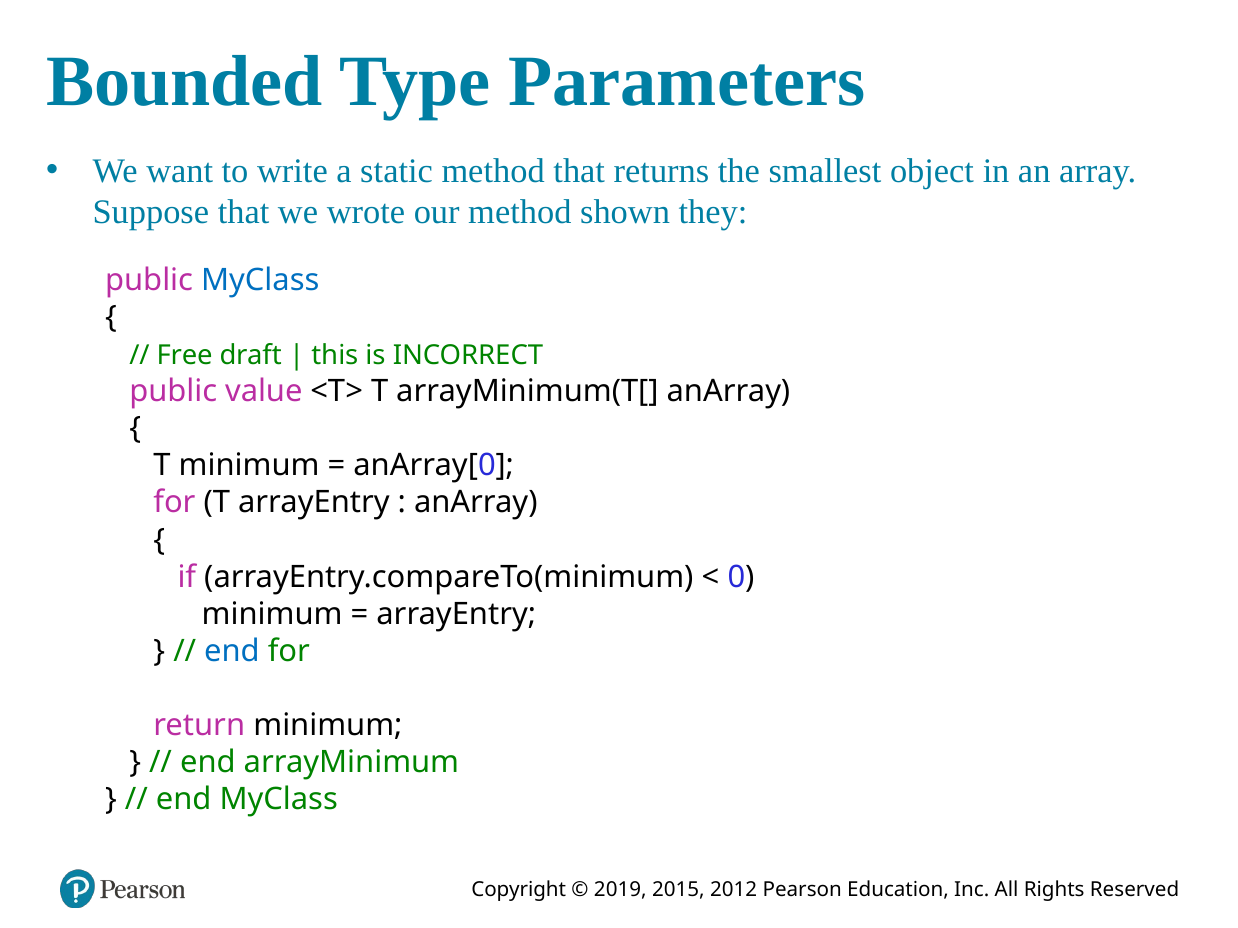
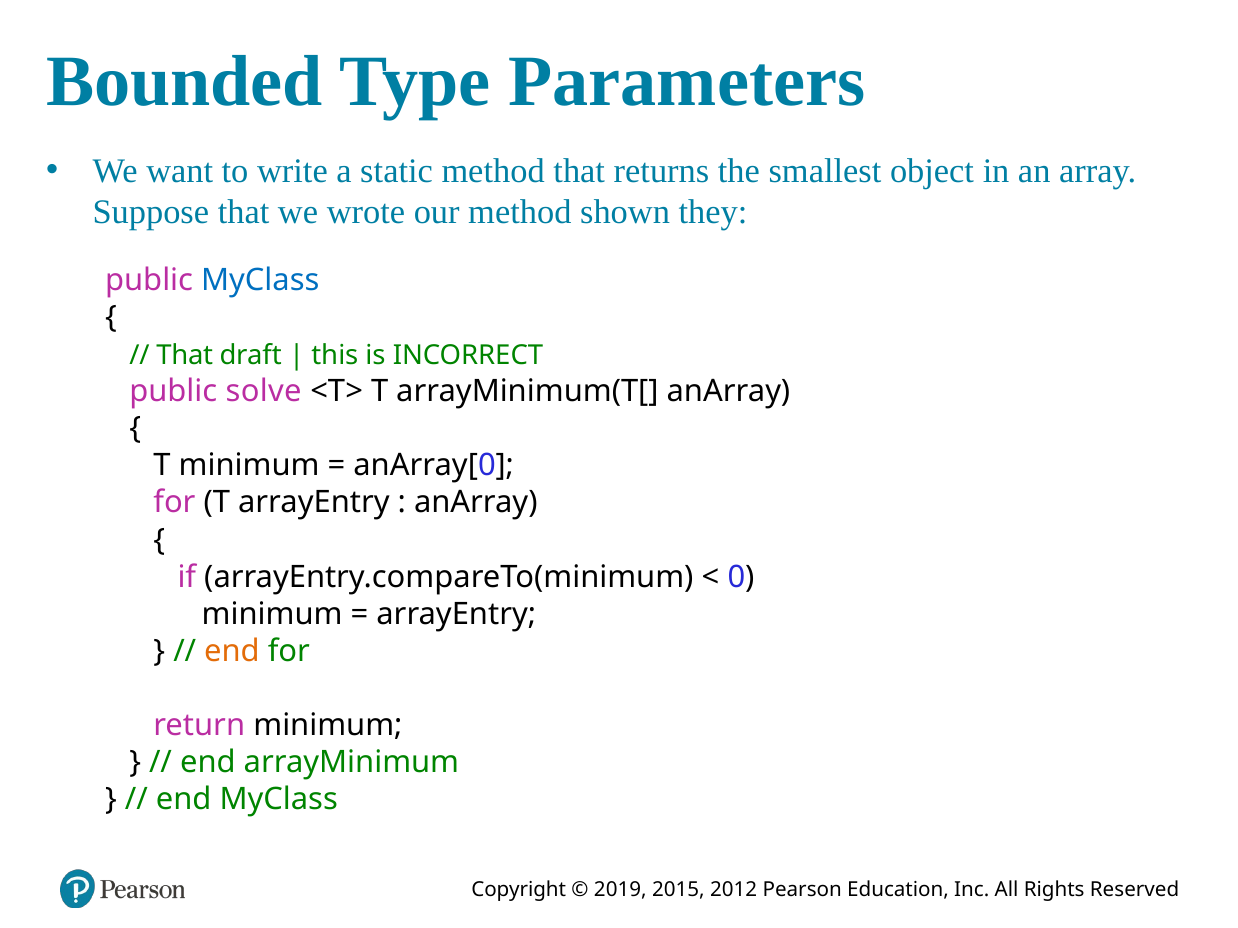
Free: Free -> That (185, 356)
value: value -> solve (264, 392)
end colour: blue -> orange (232, 652)
